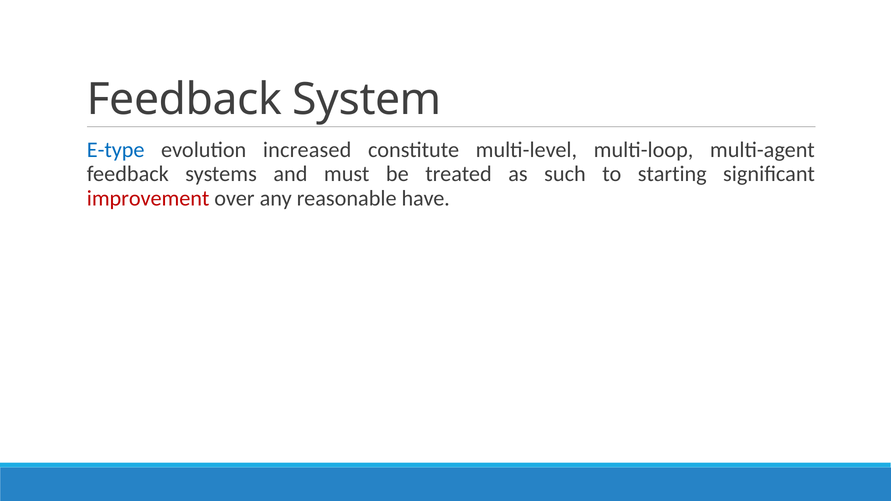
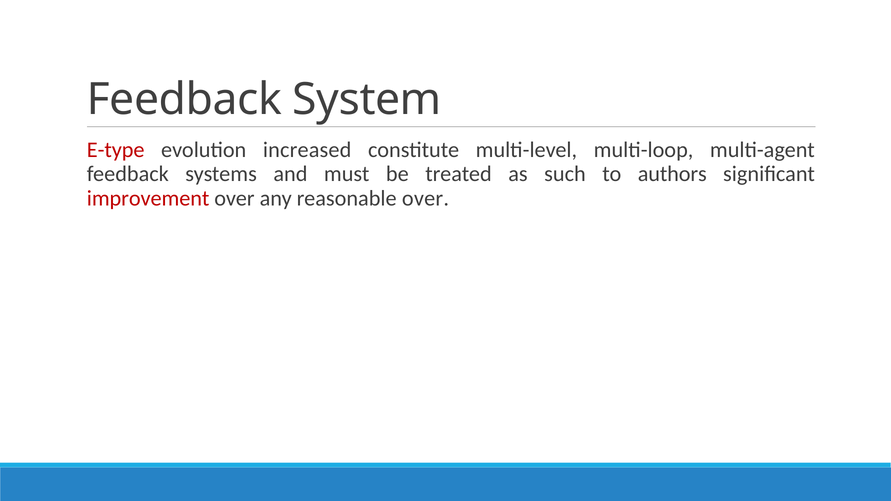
E-type colour: blue -> red (116, 150)
starting: starting -> authors (672, 174)
reasonable have: have -> over (425, 198)
